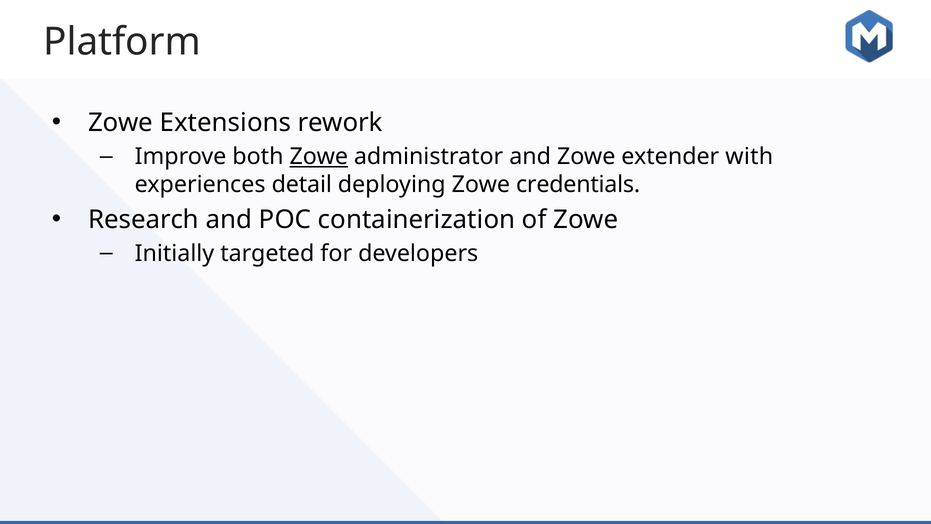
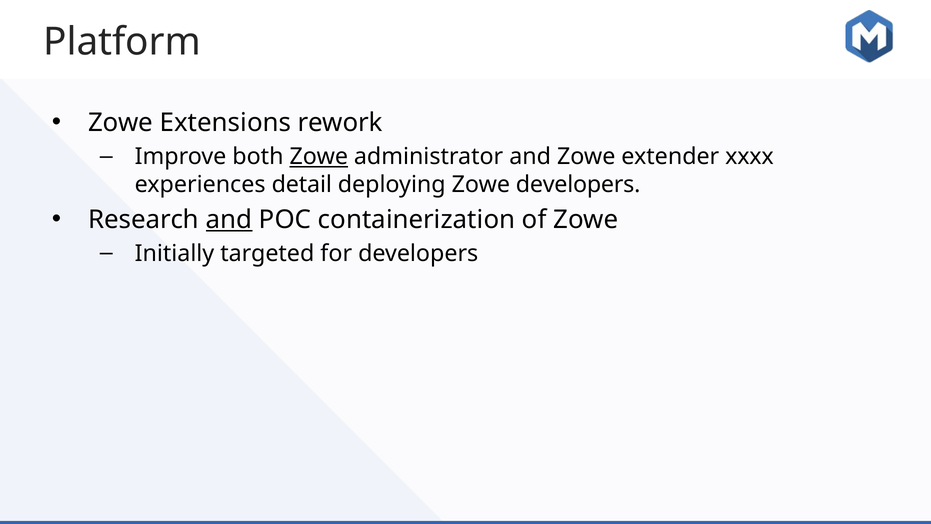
with: with -> xxxx (749, 157)
Zowe credentials: credentials -> developers (578, 185)
and underline: none -> present (229, 219)
